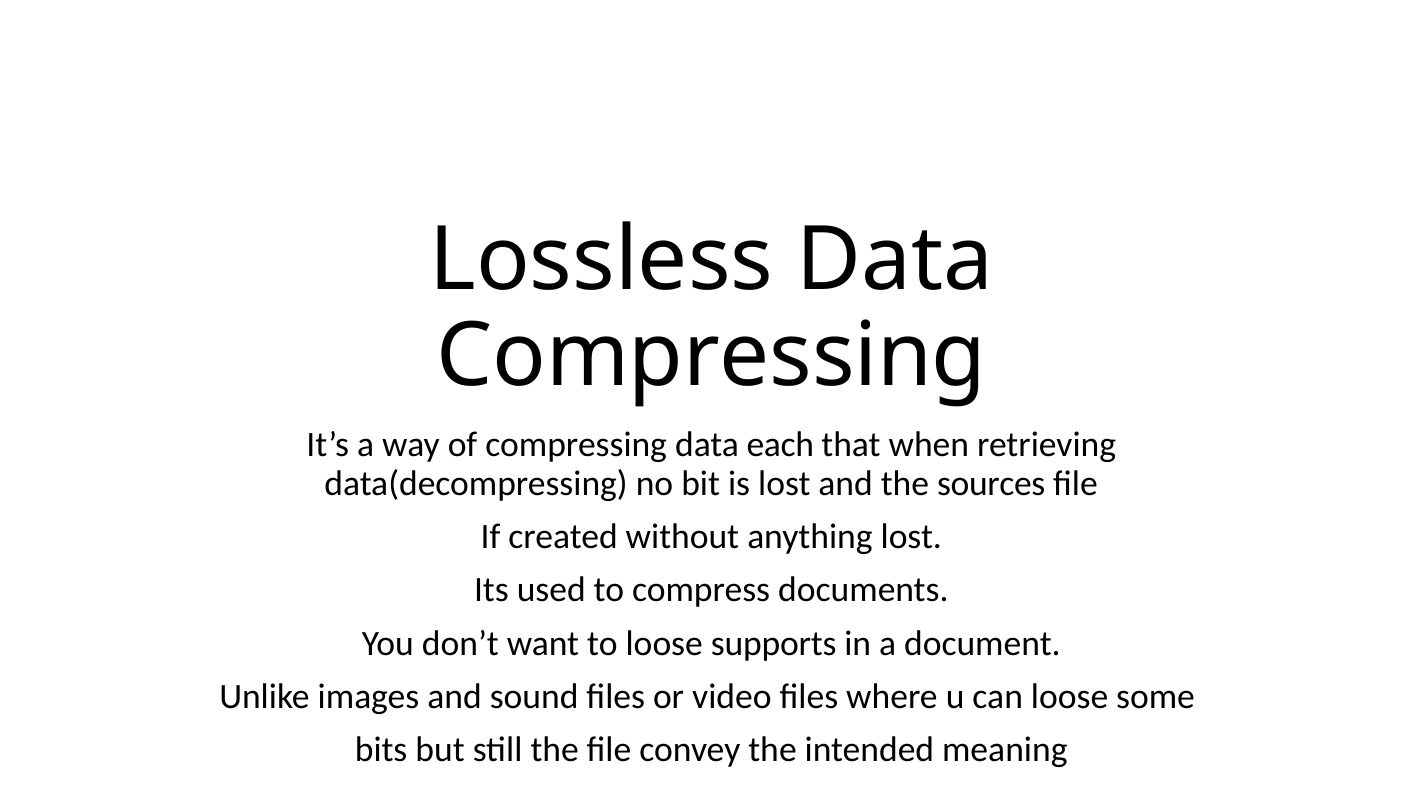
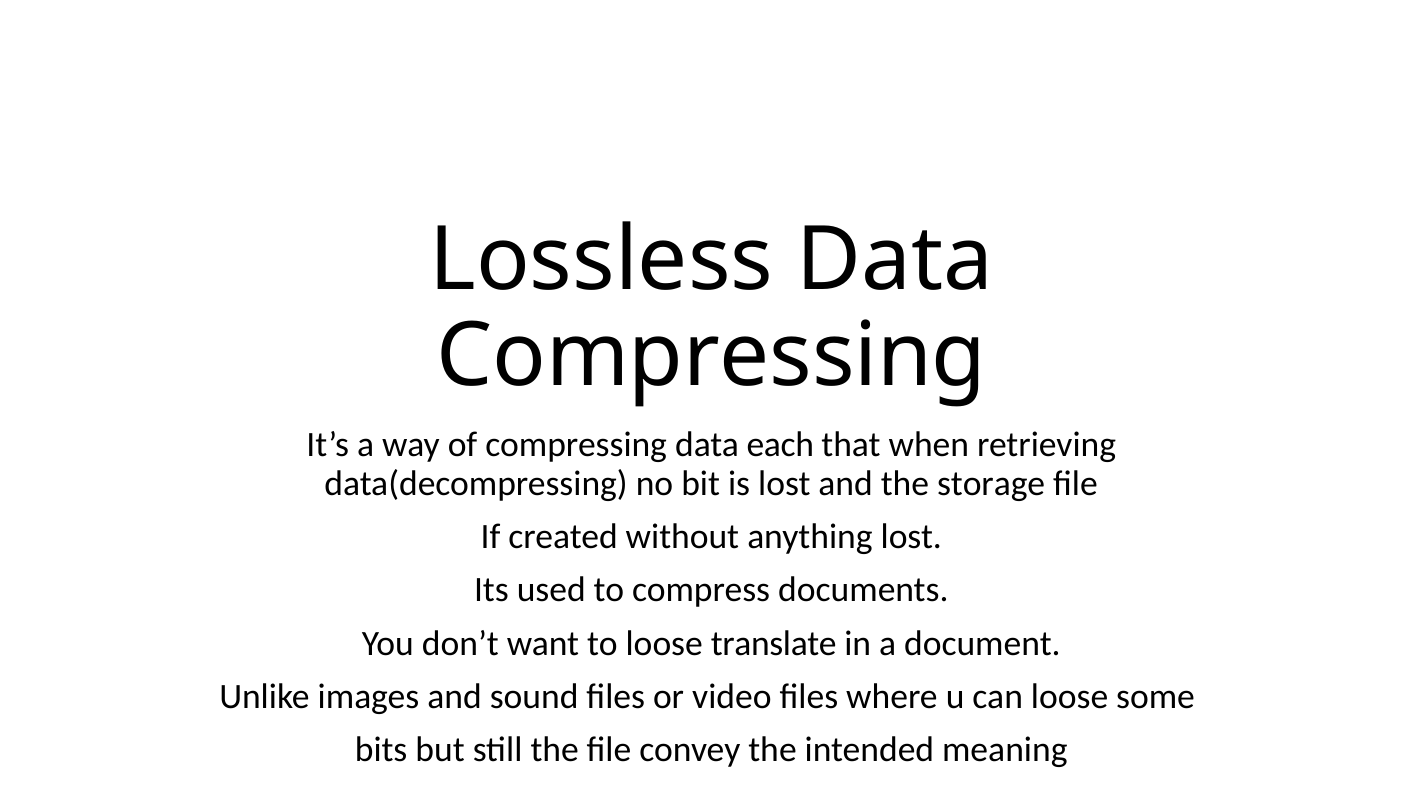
sources: sources -> storage (991, 483)
supports: supports -> translate (774, 643)
